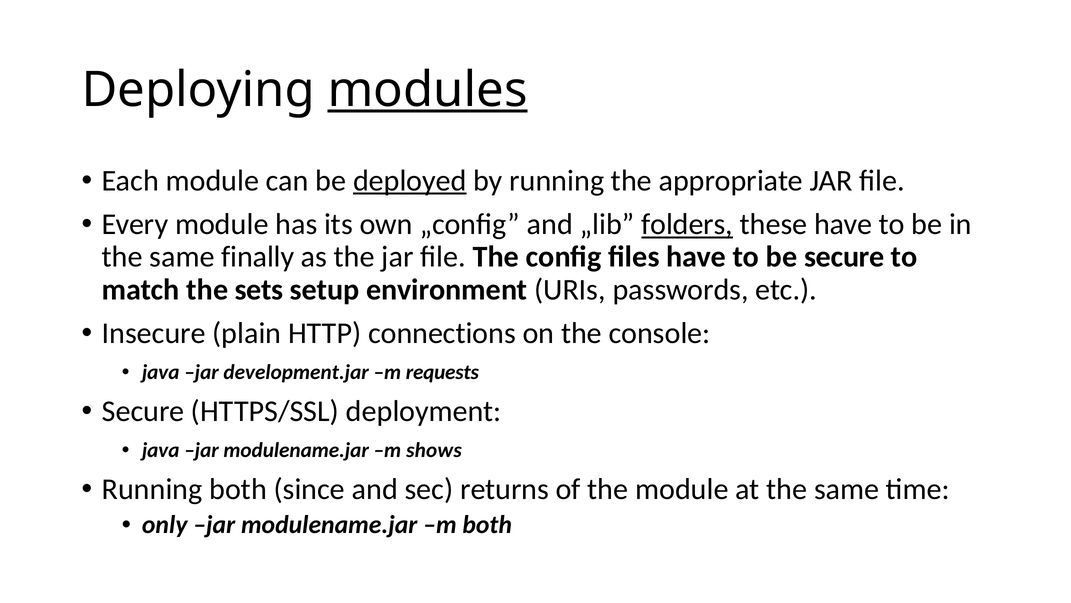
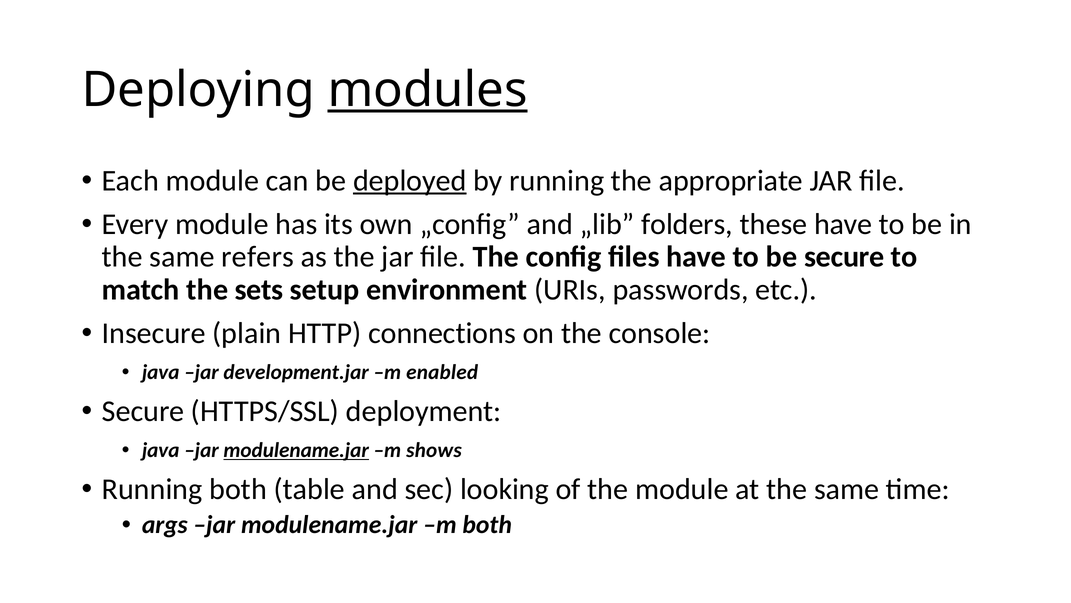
folders underline: present -> none (687, 224)
finally: finally -> refers (258, 257)
requests: requests -> enabled (442, 372)
modulename.jar underline: none -> present (296, 450)
since: since -> table (309, 489)
returns: returns -> looking (504, 489)
only: only -> args (165, 524)
